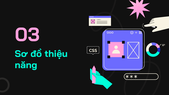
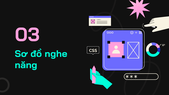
thiệu: thiệu -> nghe (56, 54)
